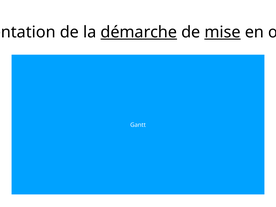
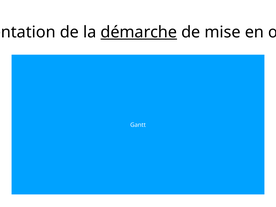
mise underline: present -> none (223, 32)
